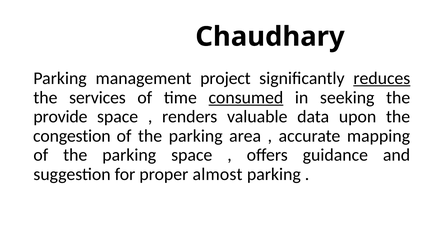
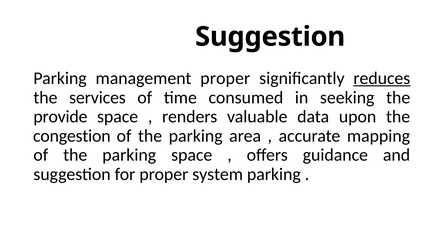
Chaudhary: Chaudhary -> Suggestion (270, 37)
management project: project -> proper (225, 78)
consumed underline: present -> none (246, 98)
almost: almost -> system (218, 175)
